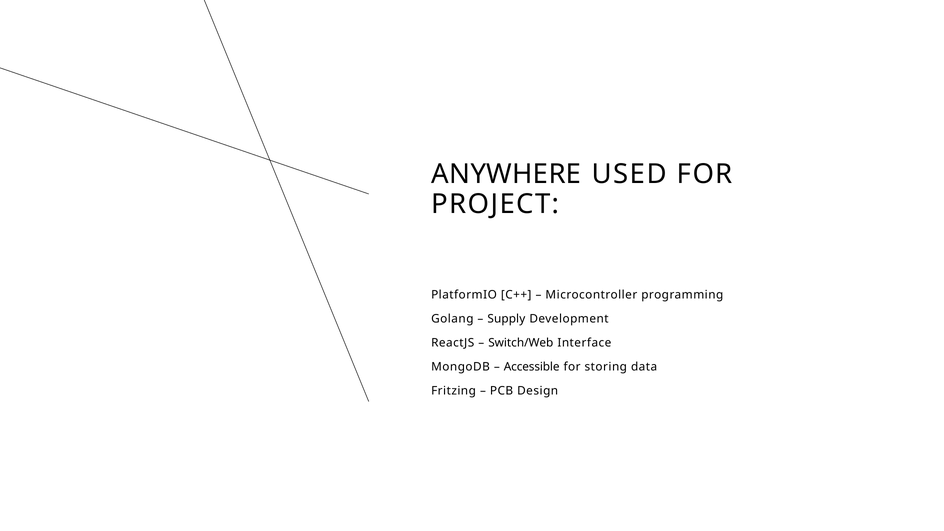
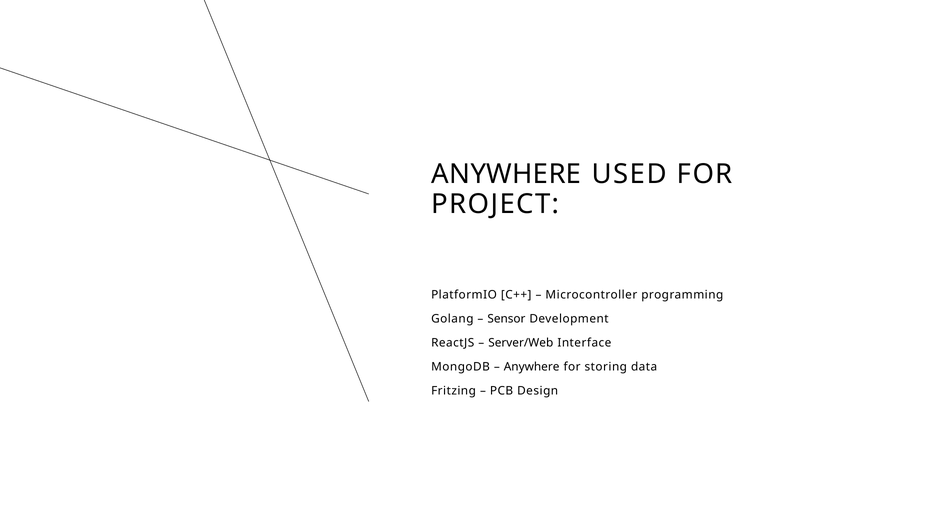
Supply: Supply -> Sensor (506, 319)
Switch/Web: Switch/Web -> Server/Web (521, 343)
Accessible: Accessible -> Anywhere (532, 367)
